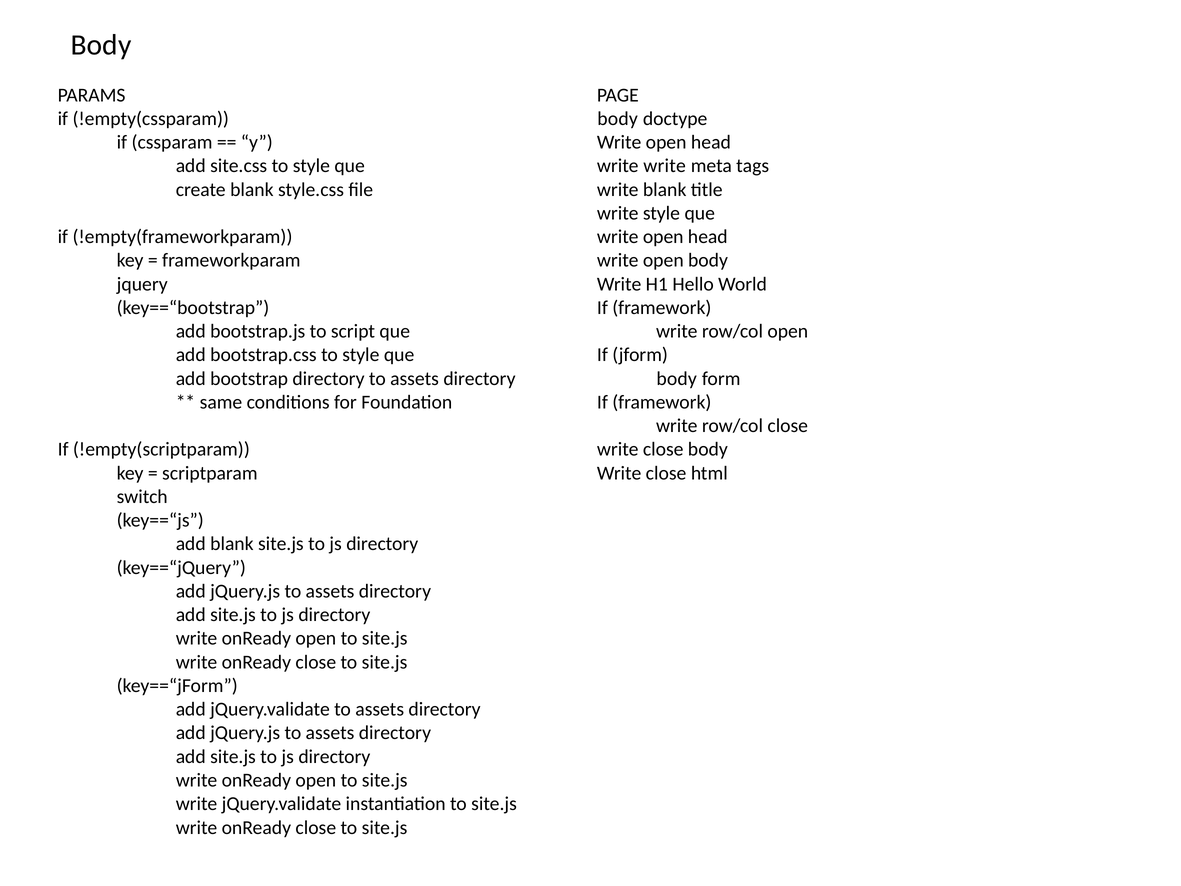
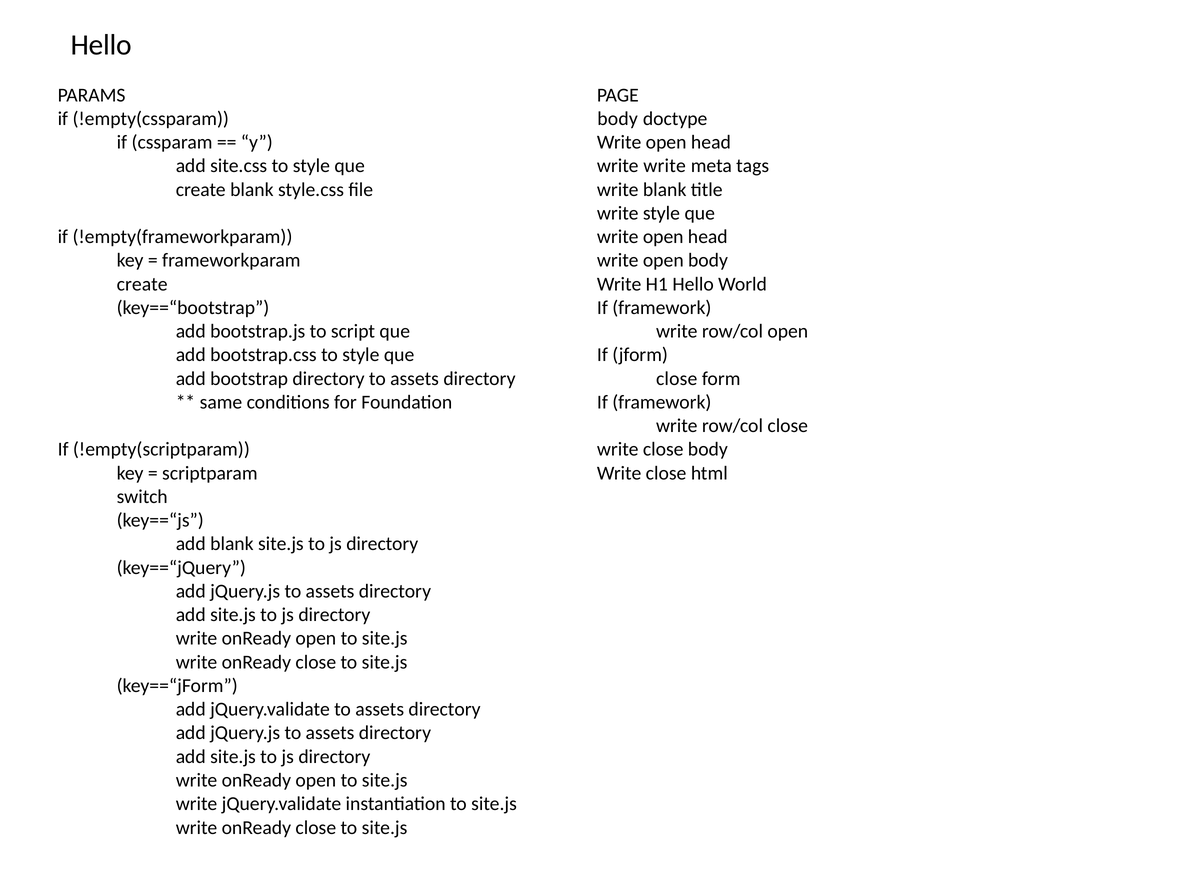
Body: Body -> Hello (101, 45)
jquery: jquery -> create (142, 284)
body: body -> close (677, 378)
